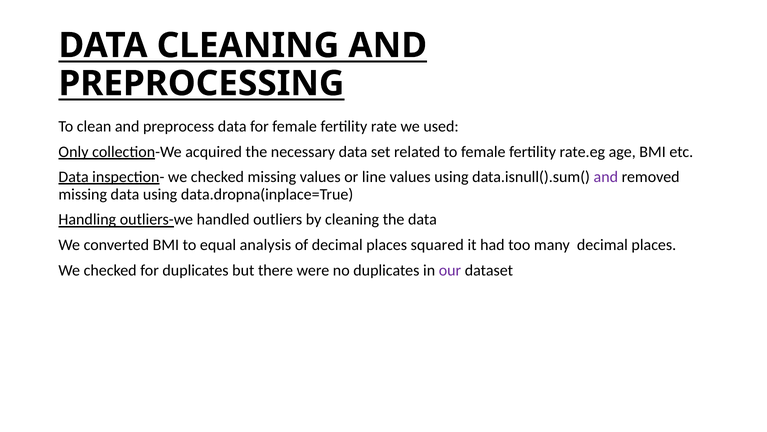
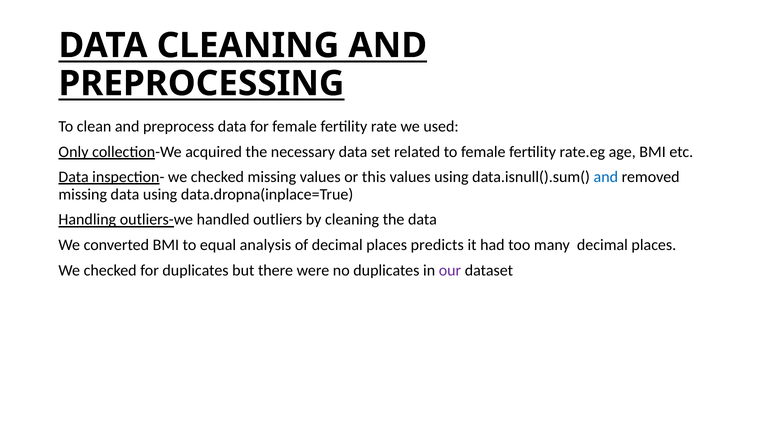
line: line -> this (374, 177)
and colour: purple -> blue (606, 177)
squared: squared -> predicts (437, 245)
